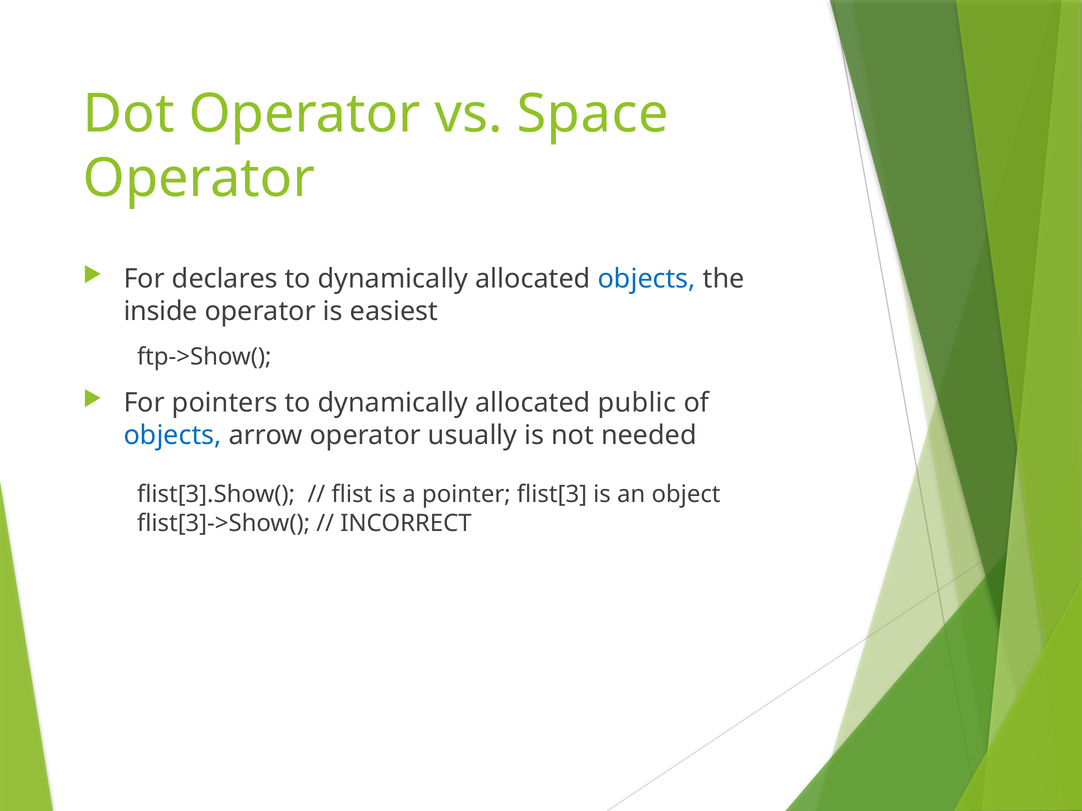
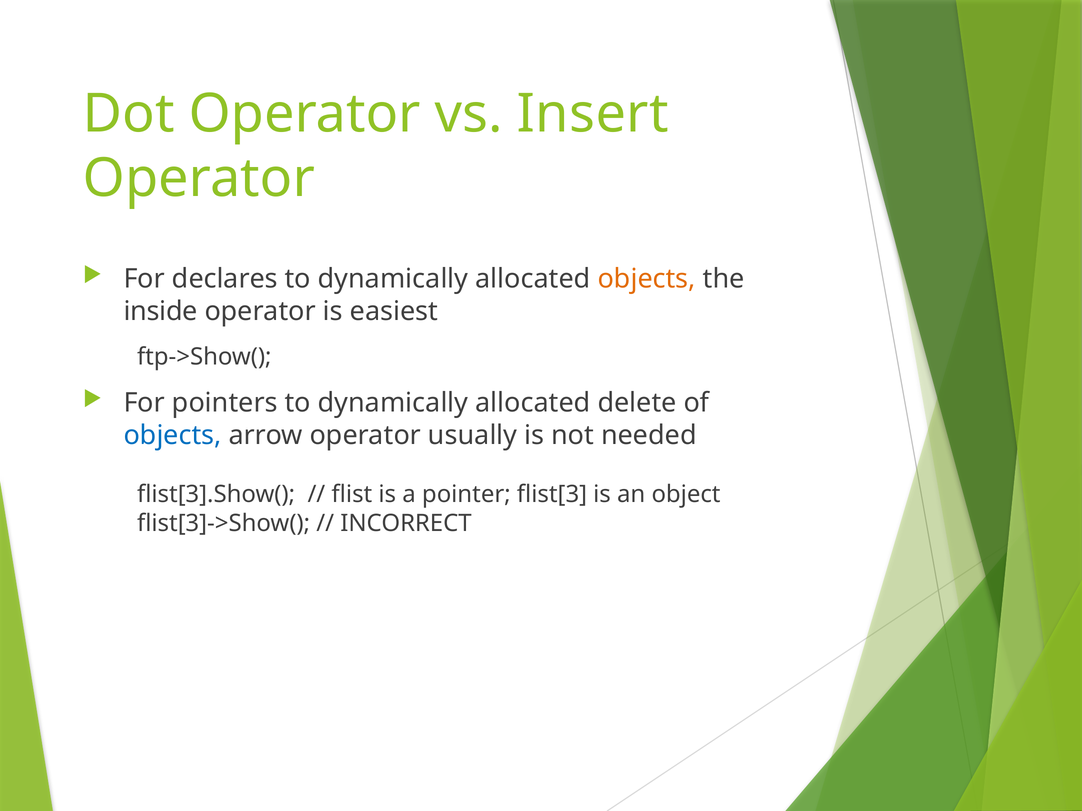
Space: Space -> Insert (593, 114)
objects colour: blue -> orange (647, 279)
public: public -> delete (637, 403)
